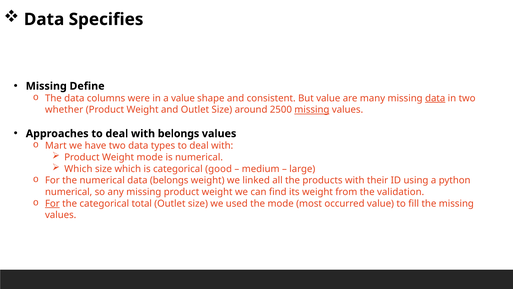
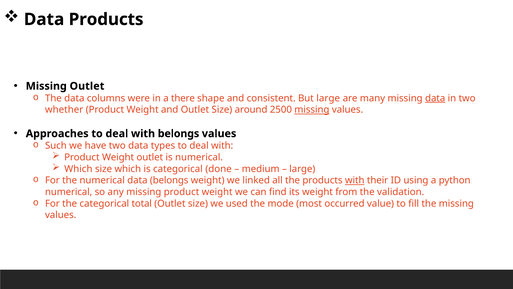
Data Specifies: Specifies -> Products (106, 19)
Missing Define: Define -> Outlet (87, 86)
a value: value -> there (183, 98)
But value: value -> large (328, 98)
Mart: Mart -> Such (56, 146)
Weight mode: mode -> outlet (150, 157)
good: good -> done (219, 169)
with underline: none -> present (355, 180)
For underline: present -> none (52, 203)
